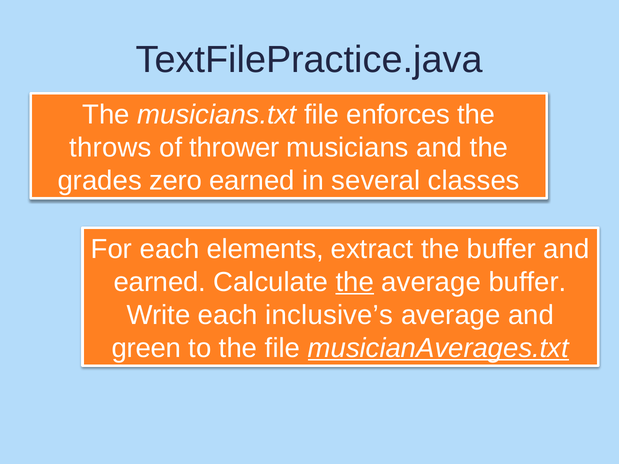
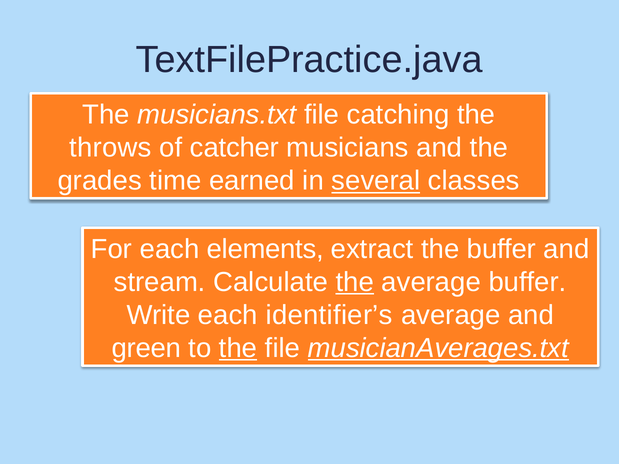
enforces: enforces -> catching (398, 115)
thrower: thrower -> catcher (234, 148)
zero: zero -> time (175, 181)
several underline: none -> present (376, 181)
earned: earned -> stream (160, 282)
inclusive’s: inclusive’s -> identifier’s (329, 315)
the underline: none -> present (238, 348)
